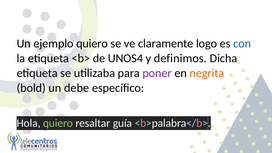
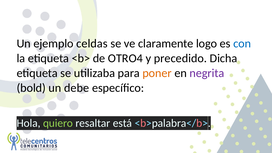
ejemplo quiero: quiero -> celdas (92, 44)
UNOS4: UNOS4 -> OTRO4 (125, 58)
definimos: definimos -> precedido (180, 58)
poner colour: purple -> orange (157, 73)
negrita colour: orange -> purple (207, 73)
guía: guía -> está (122, 123)
